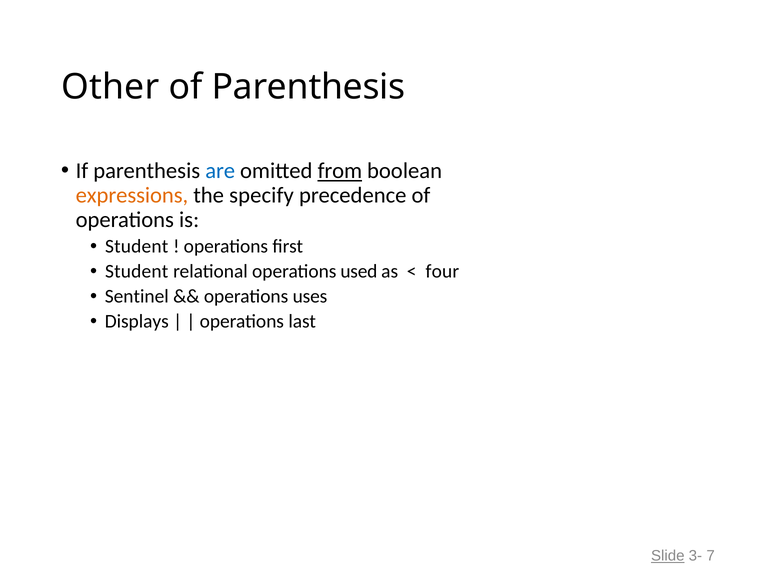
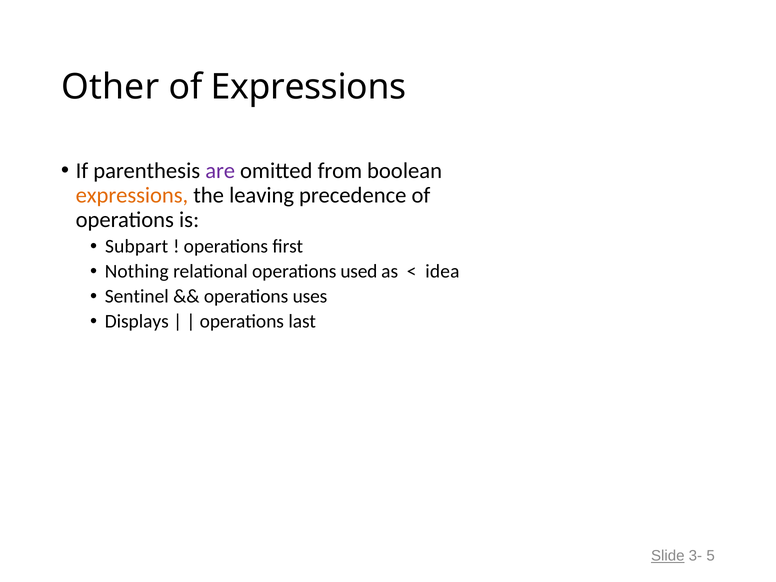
of Parenthesis: Parenthesis -> Expressions (309, 87)
are colour: blue -> purple (220, 171)
from underline: present -> none (340, 171)
specify: specify -> leaving (262, 195)
Student: Student -> Subpart (137, 247)
Student: Student -> Nothing (137, 272)
four: four -> idea (442, 272)
7: 7 -> 5 (711, 556)
